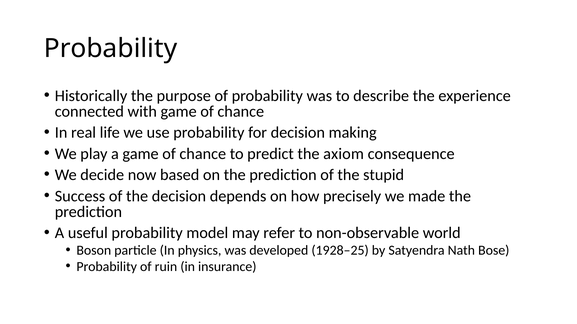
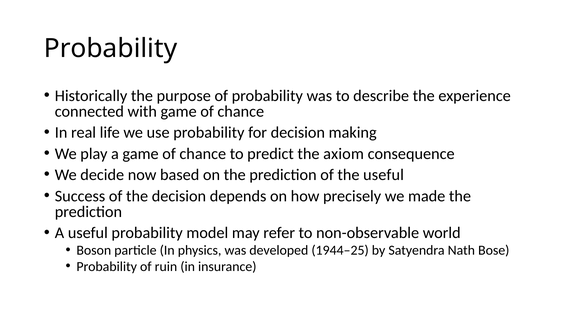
the stupid: stupid -> useful (384, 175)
1928–25: 1928–25 -> 1944–25 (340, 251)
